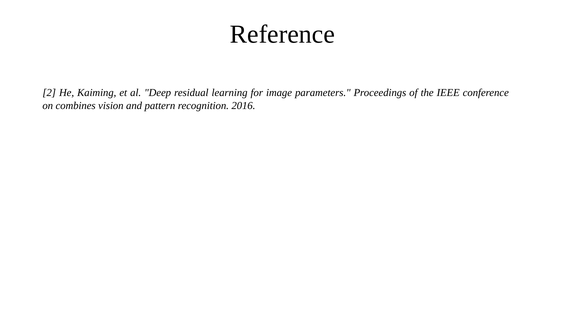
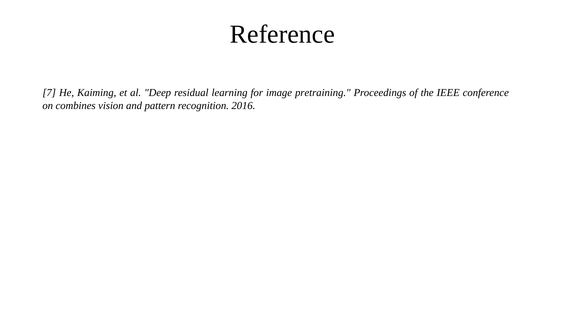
2: 2 -> 7 (49, 93)
parameters: parameters -> pretraining (323, 93)
